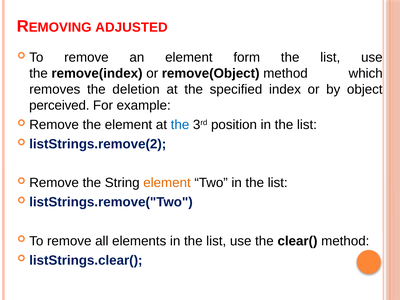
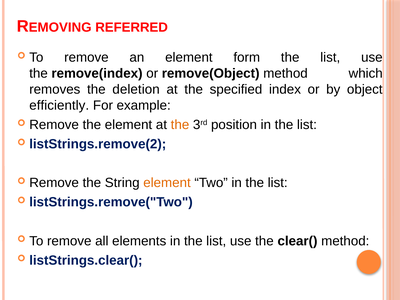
ADJUSTED: ADJUSTED -> REFERRED (132, 27)
perceived: perceived -> efficiently (59, 106)
the colour: blue -> orange (180, 125)
